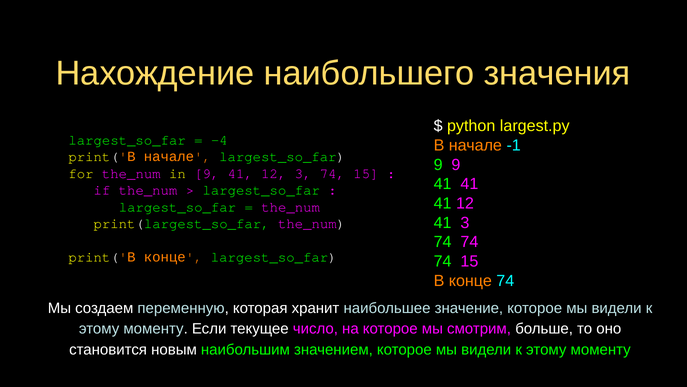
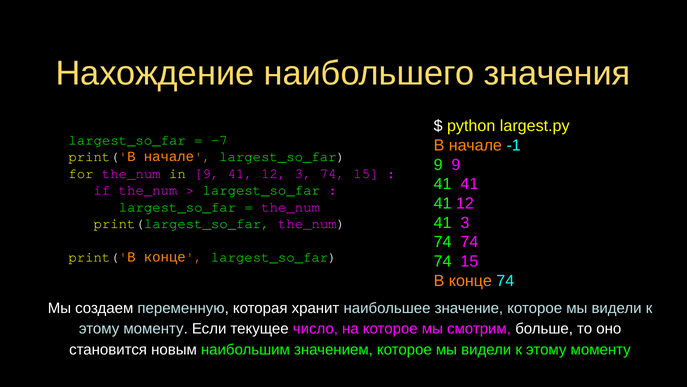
-4: -4 -> -7 (219, 140)
